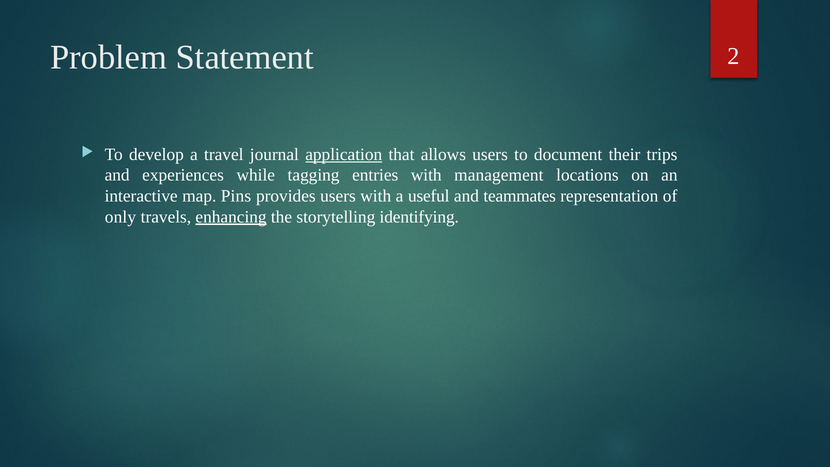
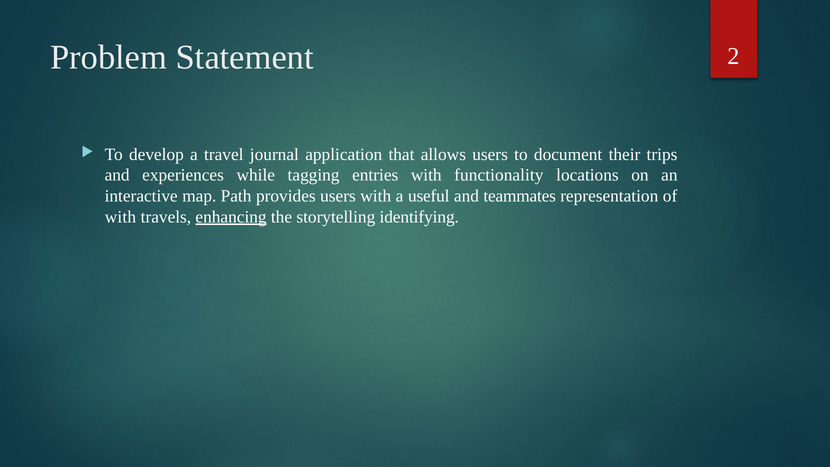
application underline: present -> none (344, 154)
management: management -> functionality (499, 175)
Pins: Pins -> Path (236, 196)
only: only -> with (120, 217)
